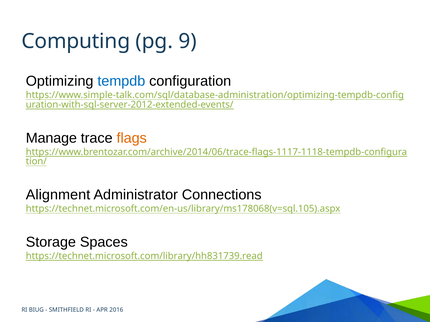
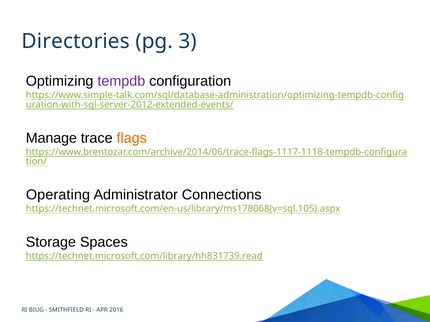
Computing: Computing -> Directories (76, 41)
9: 9 -> 3 (188, 41)
tempdb colour: blue -> purple (121, 81)
Alignment: Alignment -> Operating (58, 195)
